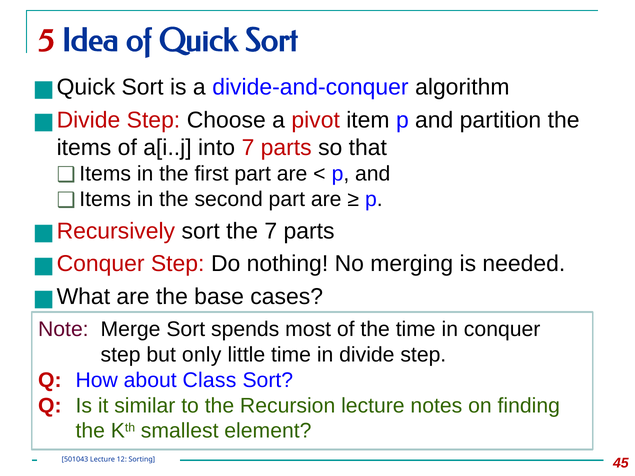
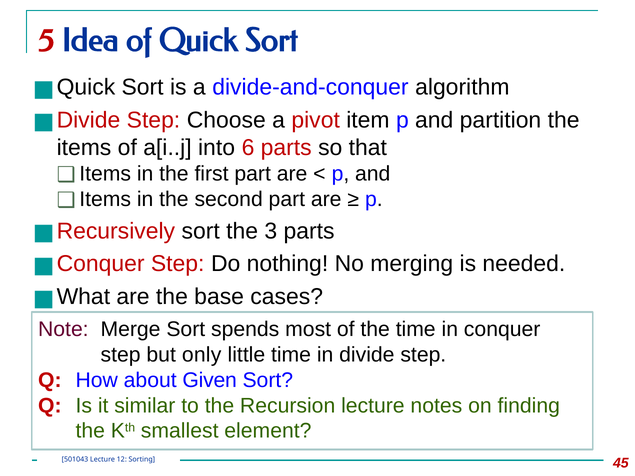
into 7: 7 -> 6 (248, 148)
the 7: 7 -> 3 (271, 231)
Class: Class -> Given (210, 380)
